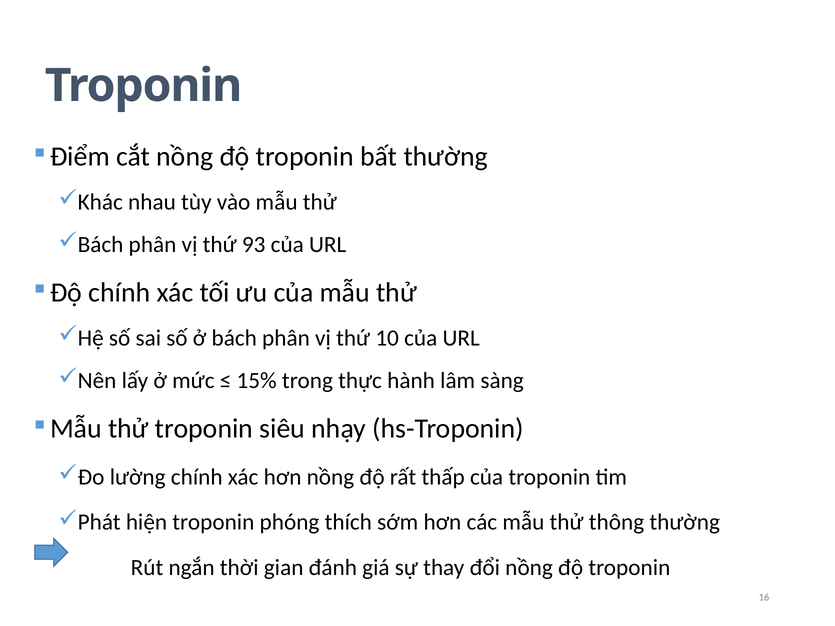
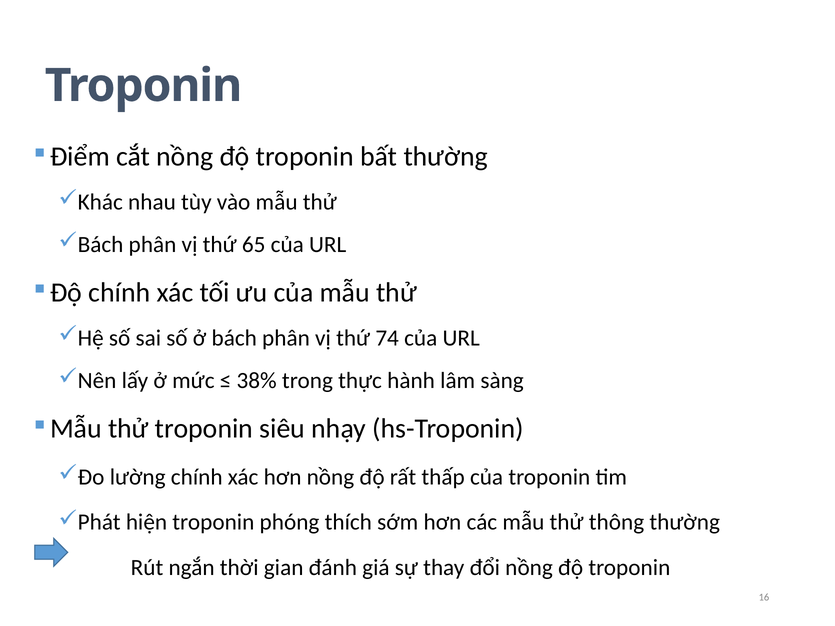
93: 93 -> 65 (254, 245)
10: 10 -> 74 (387, 338)
15%: 15% -> 38% (257, 381)
